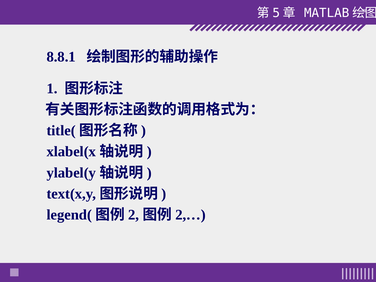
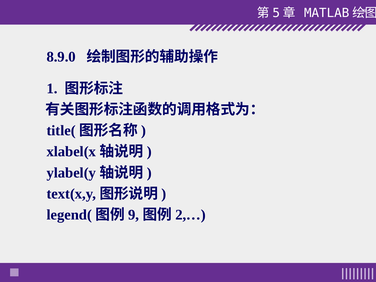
8.8.1: 8.8.1 -> 8.9.0 (61, 57)
2: 2 -> 9 (134, 215)
